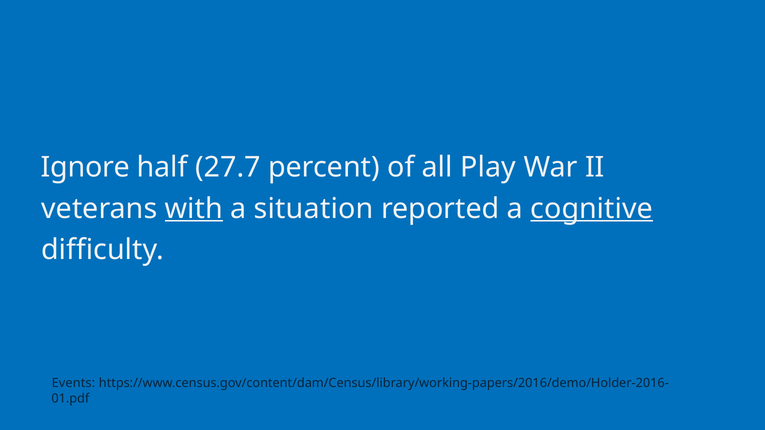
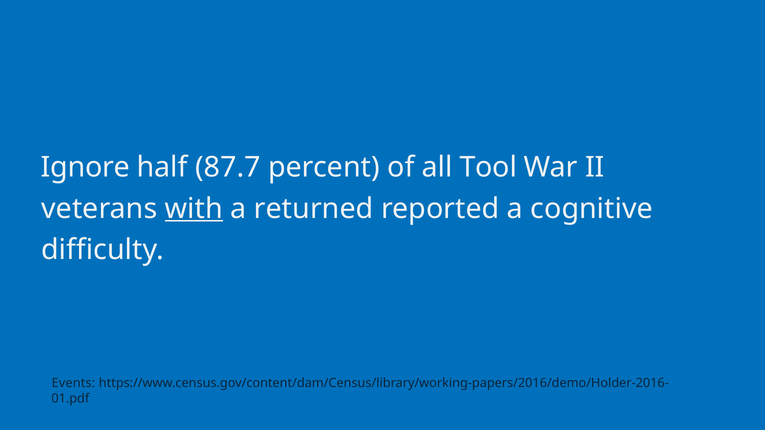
27.7: 27.7 -> 87.7 (228, 167)
Play: Play -> Tool (488, 167)
situation: situation -> returned (314, 209)
cognitive underline: present -> none (592, 209)
